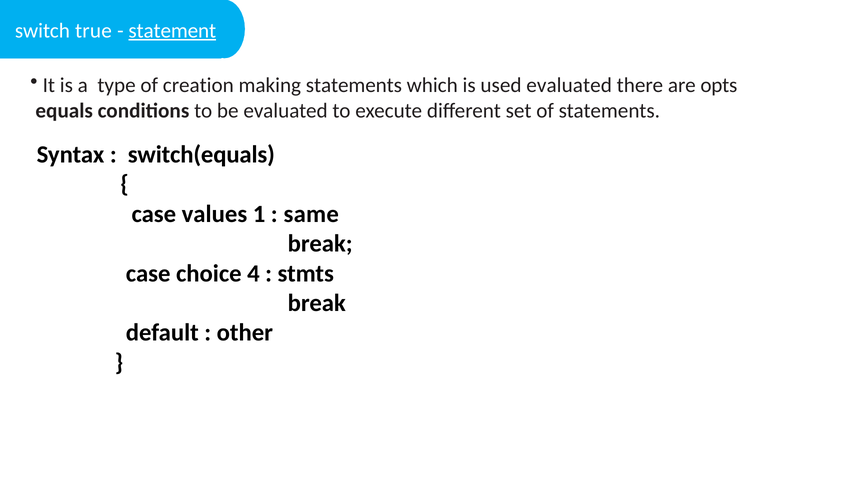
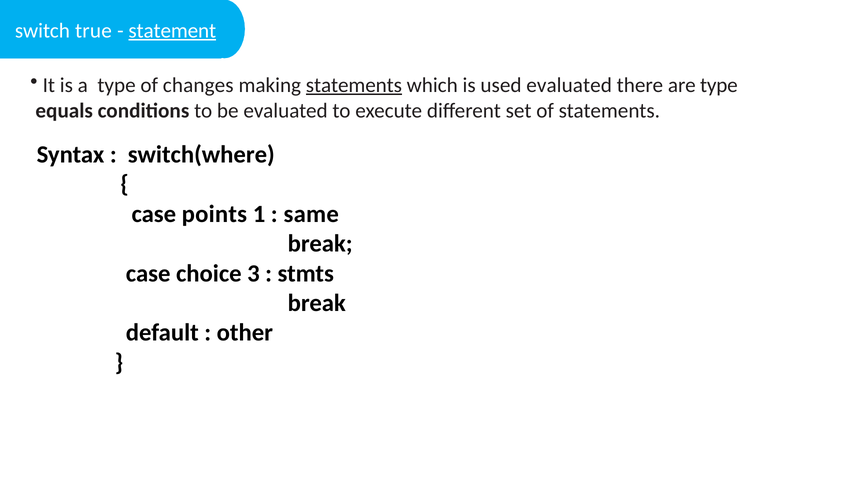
creation: creation -> changes (198, 85)
statements underline: none -> present (354, 85)
are opts: opts -> type (719, 85)
switch(equals: switch(equals -> switch(where (201, 154)
values: values -> points (214, 214)
4: 4 -> 3 (253, 273)
